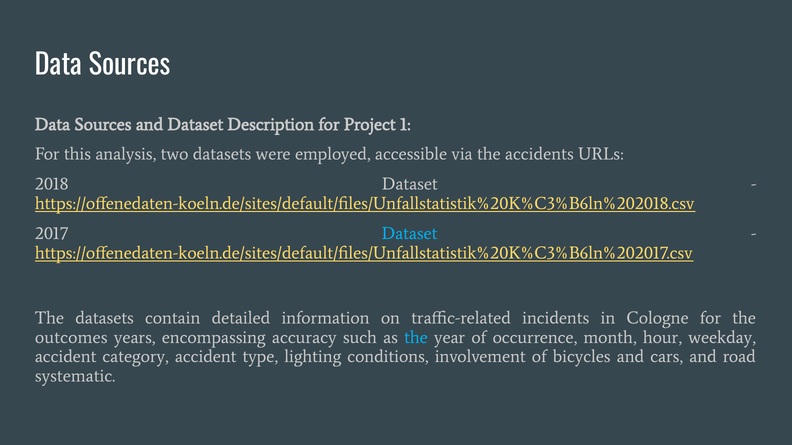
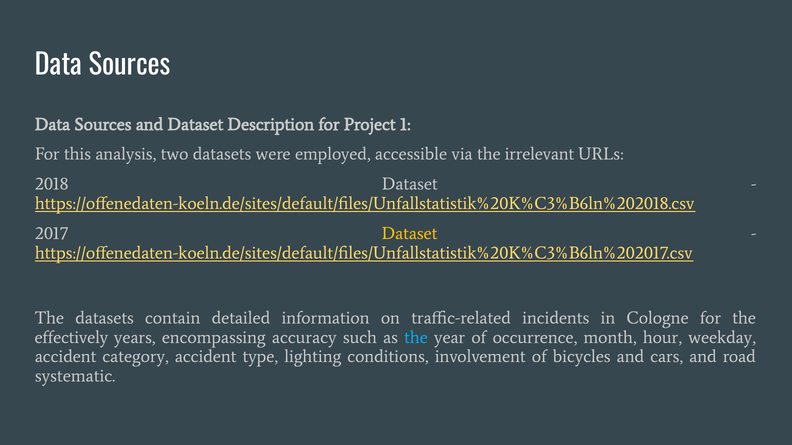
accidents: accidents -> irrelevant (539, 154)
Dataset colour: light blue -> yellow (410, 234)
outcomes: outcomes -> effectively (71, 338)
